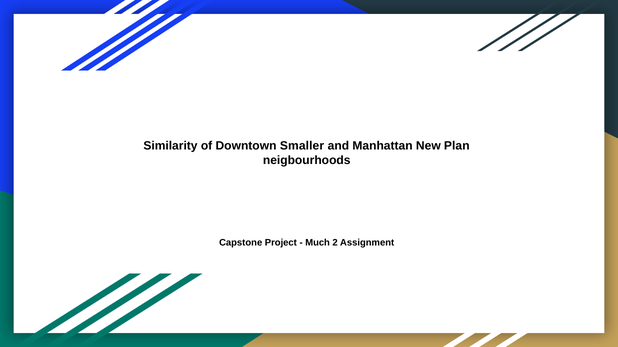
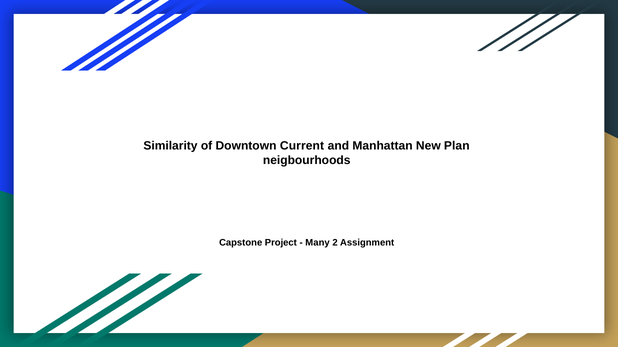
Smaller: Smaller -> Current (302, 146)
Much: Much -> Many (318, 243)
